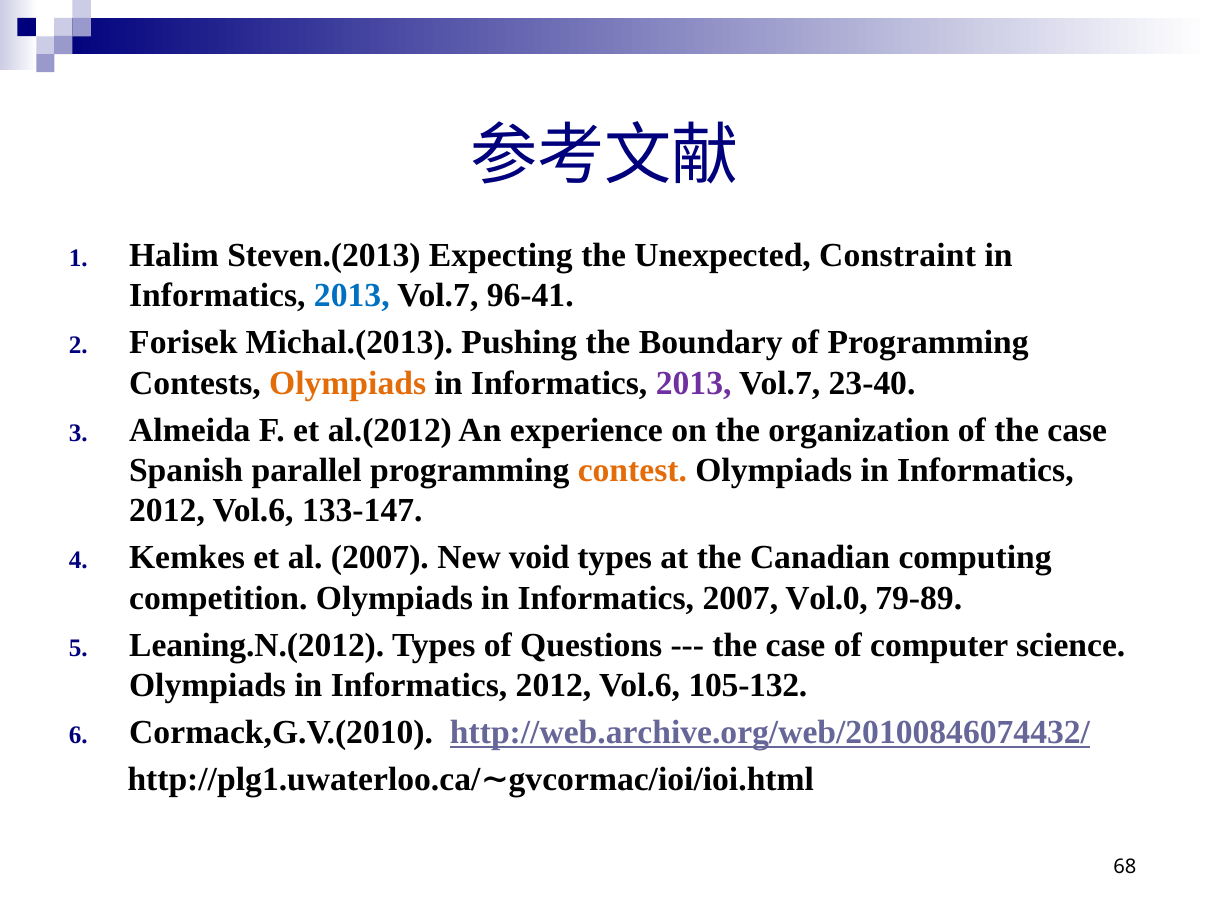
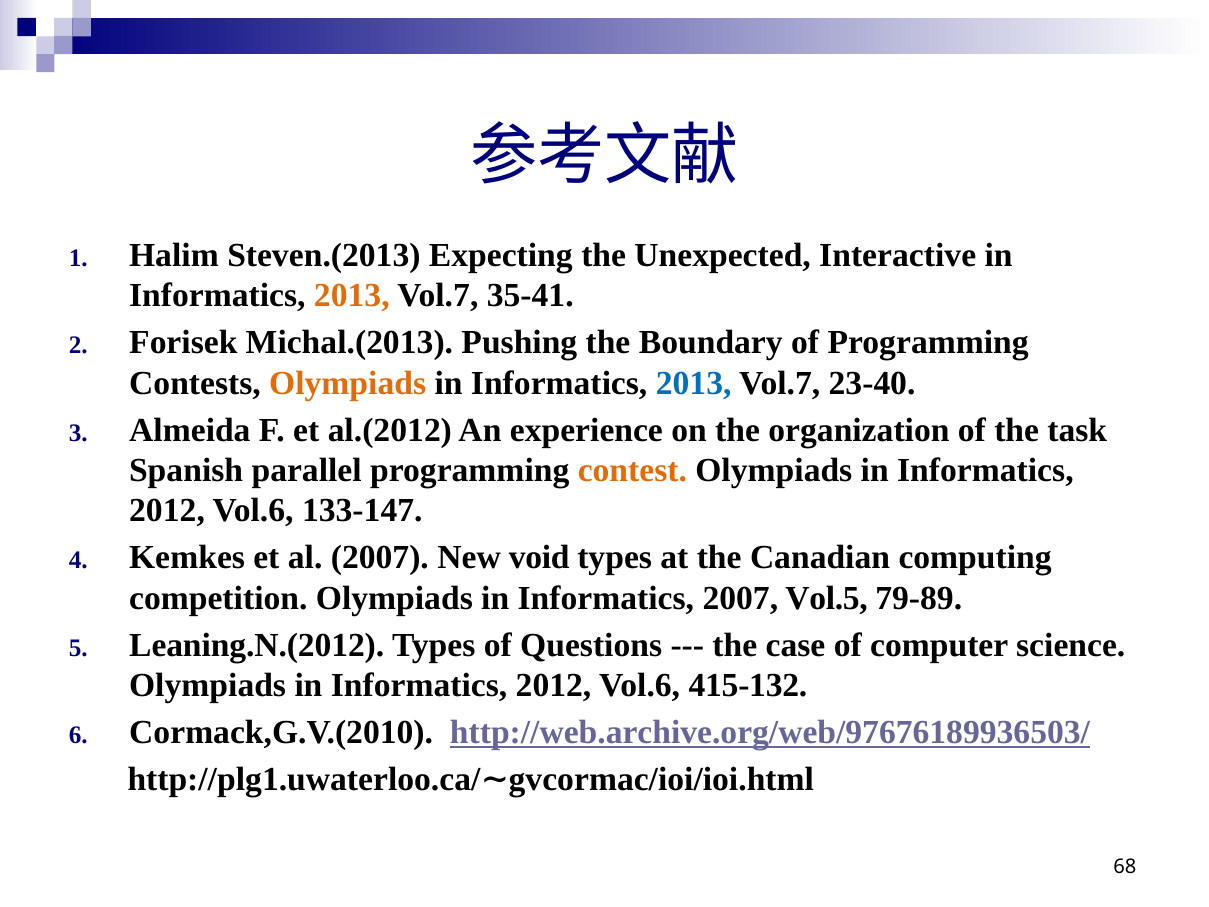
Constraint: Constraint -> Interactive (898, 255)
2013 colour: blue -> orange (352, 296)
96-41: 96-41 -> 35-41 (530, 296)
2013 colour: purple -> blue (694, 383)
of the case: case -> task (1077, 430)
Vol.0: Vol.0 -> Vol.5 (827, 598)
105-132: 105-132 -> 415-132 (748, 685)
http://web.archive.org/web/20100846074432/: http://web.archive.org/web/20100846074432/ -> http://web.archive.org/web/97676189936503/ (770, 732)
